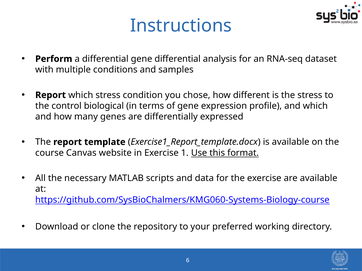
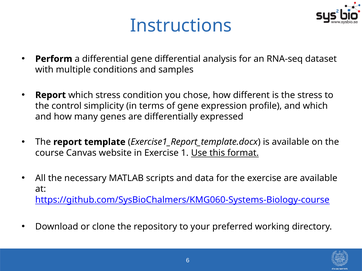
biological: biological -> simplicity (104, 106)
